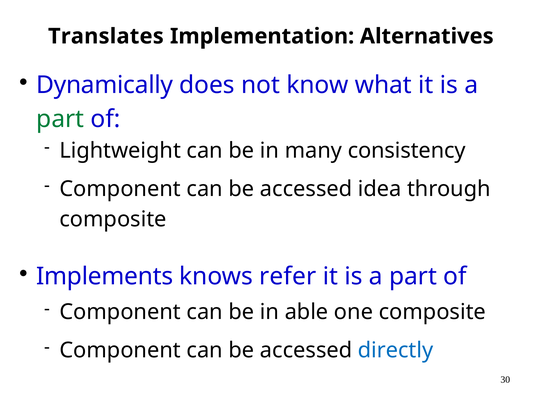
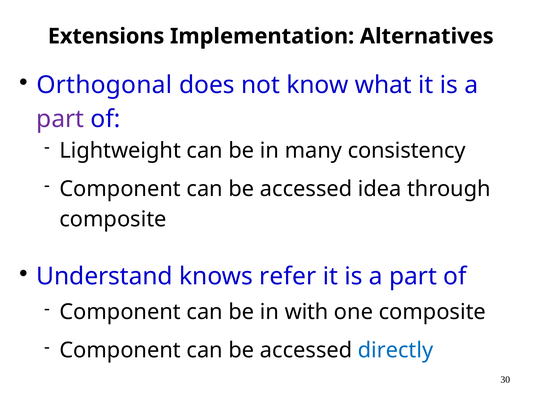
Translates: Translates -> Extensions (106, 36)
Dynamically: Dynamically -> Orthogonal (104, 85)
part colour: green -> purple (60, 119)
Implements: Implements -> Understand (104, 276)
able: able -> with (307, 312)
